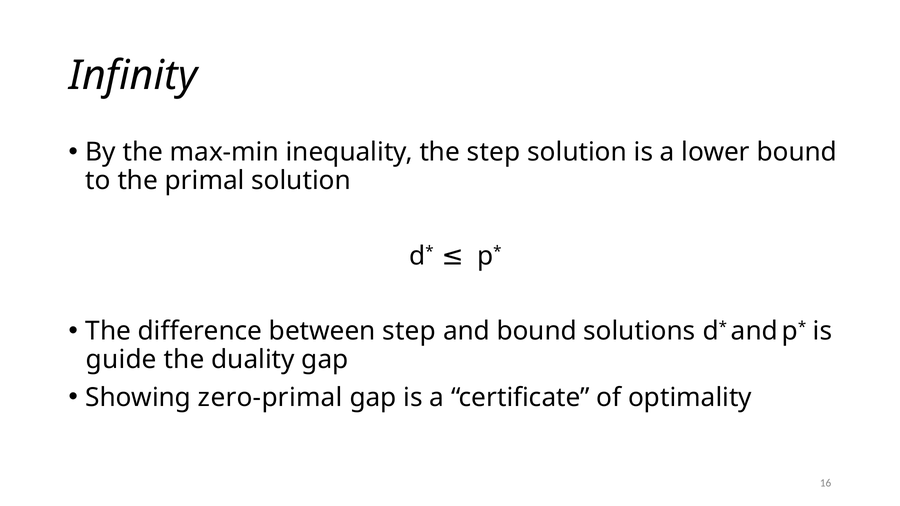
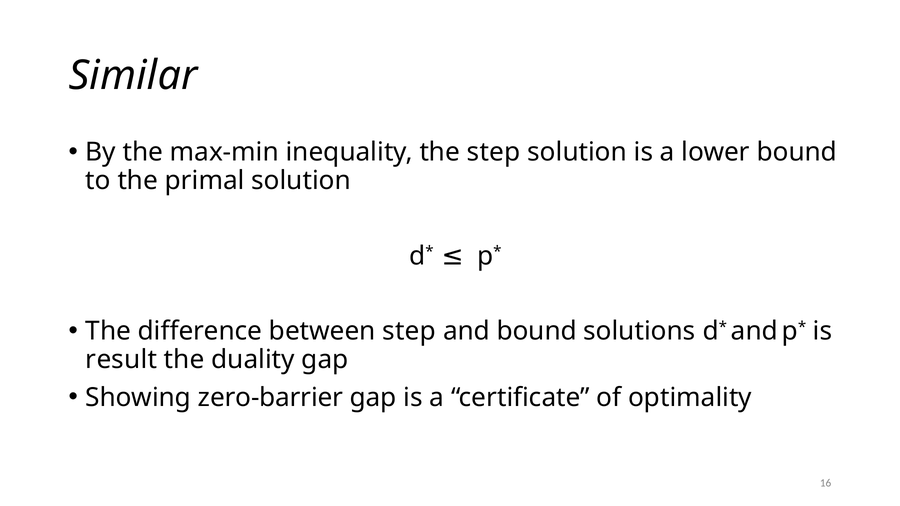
Infinity: Infinity -> Similar (133, 76)
guide: guide -> result (121, 360)
zero-primal: zero-primal -> zero-barrier (271, 398)
